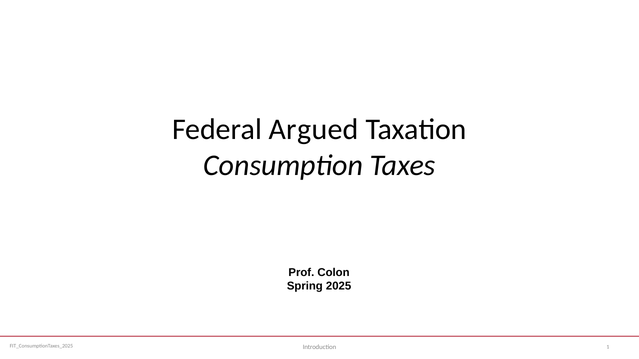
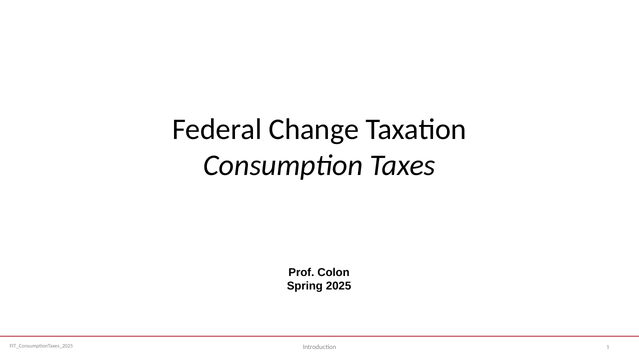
Argued: Argued -> Change (314, 130)
